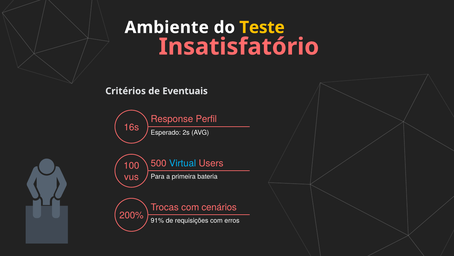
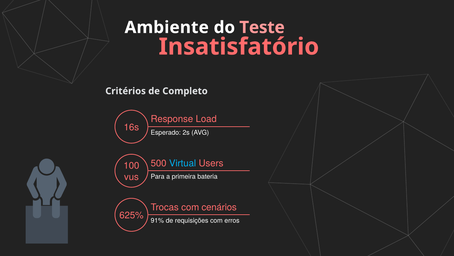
Teste colour: yellow -> pink (262, 27)
Eventuais: Eventuais -> Completo (185, 91)
Perfil: Perfil -> Load (206, 119)
200%: 200% -> 625% (131, 215)
